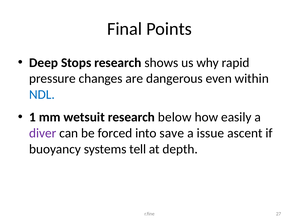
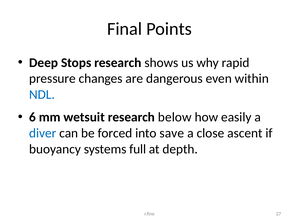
1: 1 -> 6 (33, 117)
diver colour: purple -> blue (43, 133)
issue: issue -> close (210, 133)
tell: tell -> full (138, 149)
